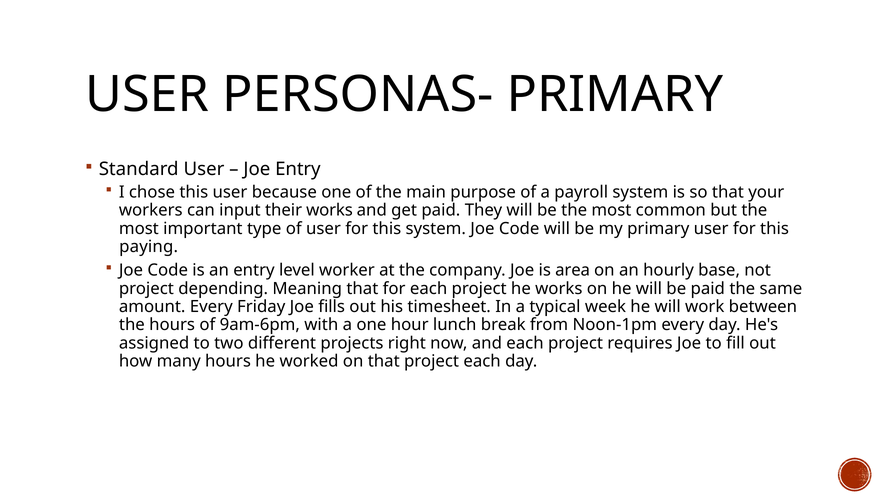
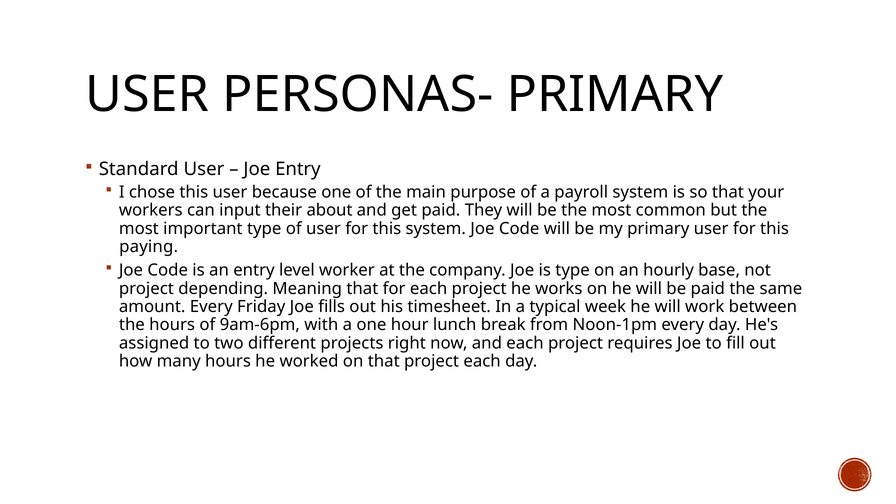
their works: works -> about (329, 210)
is area: area -> type (573, 270)
